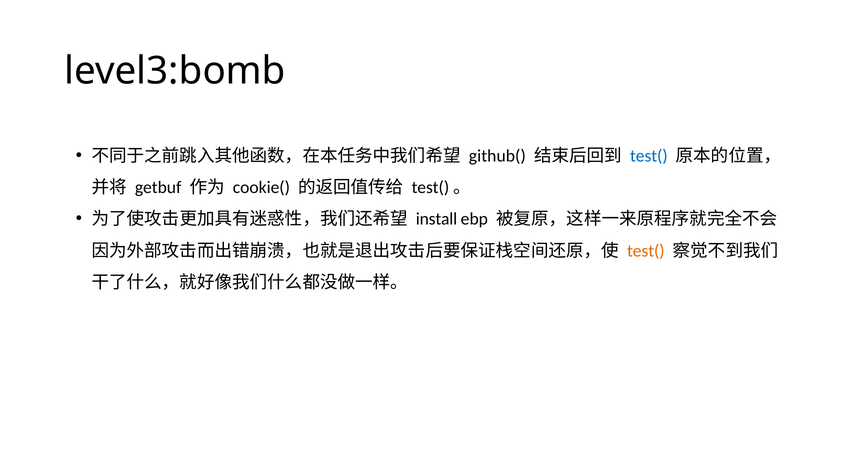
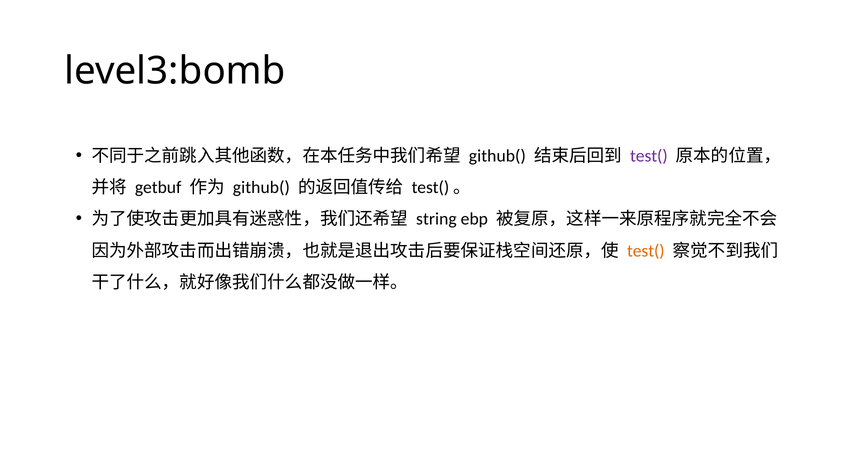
test( colour: blue -> purple (649, 156)
cookie(: cookie( -> github( (261, 187)
install: install -> string (436, 219)
